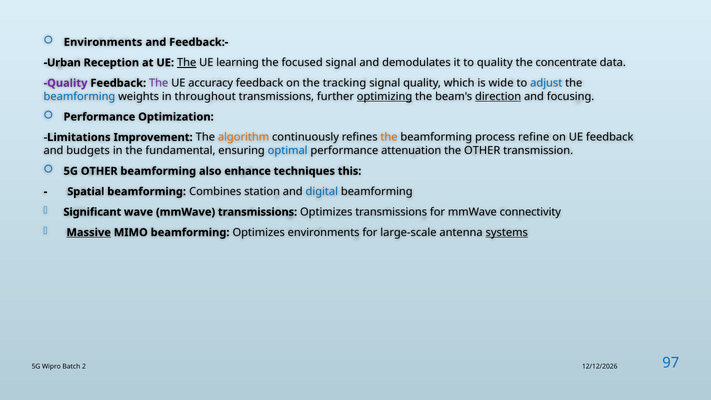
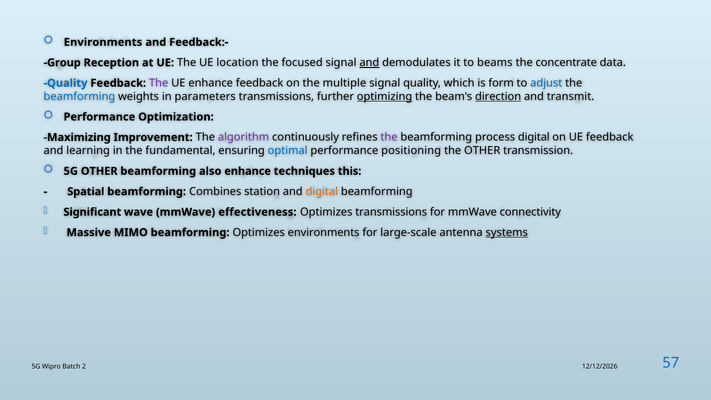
Urban: Urban -> Group (62, 63)
The underline: present -> none (187, 63)
learning: learning -> location (237, 63)
and underline: none -> present (369, 63)
to quality: quality -> beams (495, 63)
Quality colour: purple -> blue (66, 83)
UE accuracy: accuracy -> enhance (211, 83)
tracking: tracking -> multiple (345, 83)
wide: wide -> form (501, 83)
throughout: throughout -> parameters (205, 96)
focusing: focusing -> transmit (571, 96)
Limitations: Limitations -> Maximizing (77, 137)
algorithm colour: orange -> purple (244, 137)
the colour: orange -> purple (389, 137)
process refine: refine -> digital (534, 137)
budgets: budgets -> learning (88, 151)
attenuation: attenuation -> positioning (411, 151)
digital colour: blue -> orange (322, 192)
mmWave transmissions: transmissions -> effectiveness (257, 212)
Massive underline: present -> none (89, 232)
97: 97 -> 57 (671, 363)
